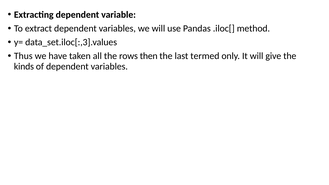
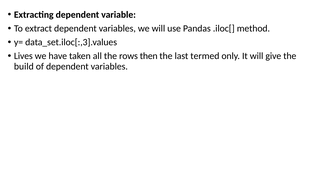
Thus: Thus -> Lives (23, 56)
kinds: kinds -> build (24, 66)
